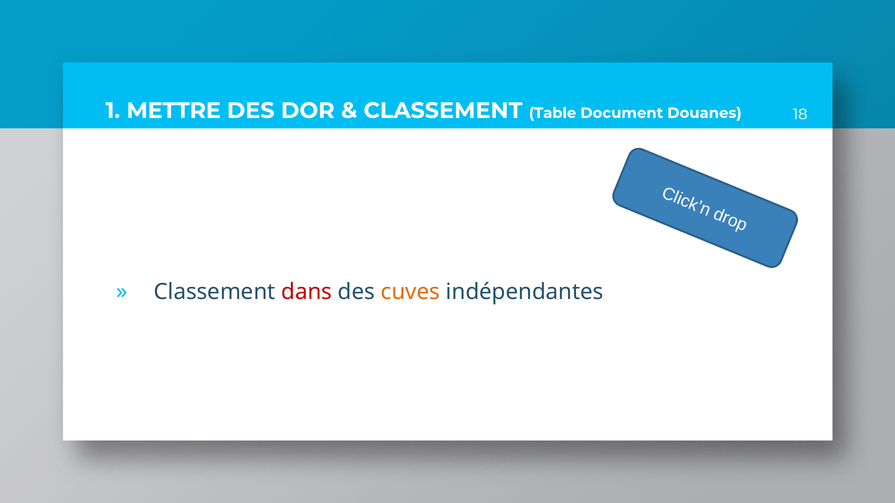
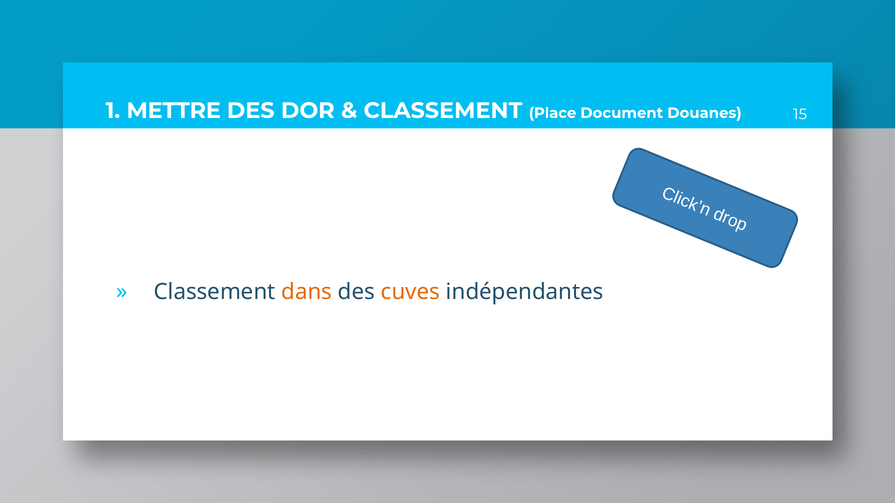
Table: Table -> Place (553, 113)
18: 18 -> 15 (800, 114)
dans colour: red -> orange (307, 292)
